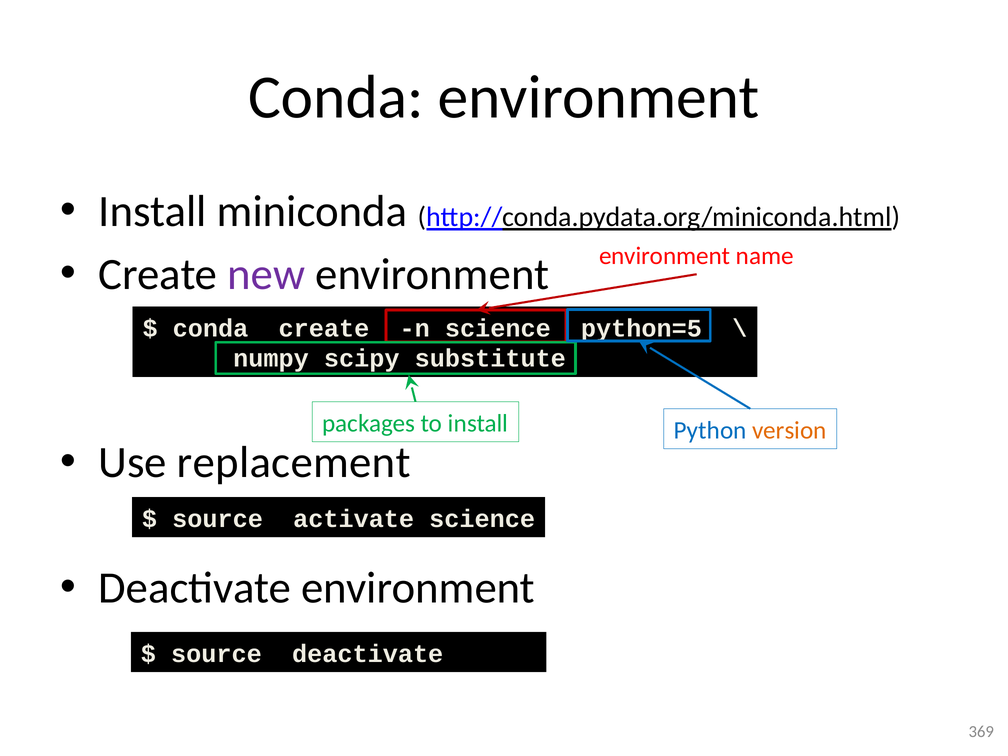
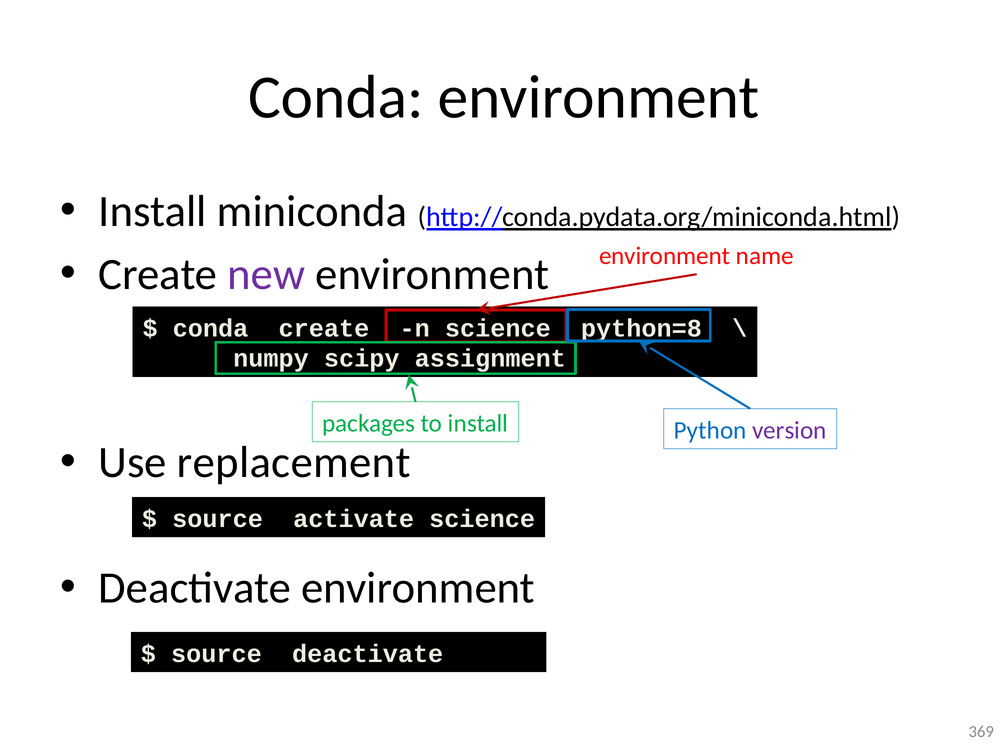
python=5: python=5 -> python=8 (641, 328)
substitute: substitute -> assignment (490, 359)
version colour: orange -> purple (789, 431)
